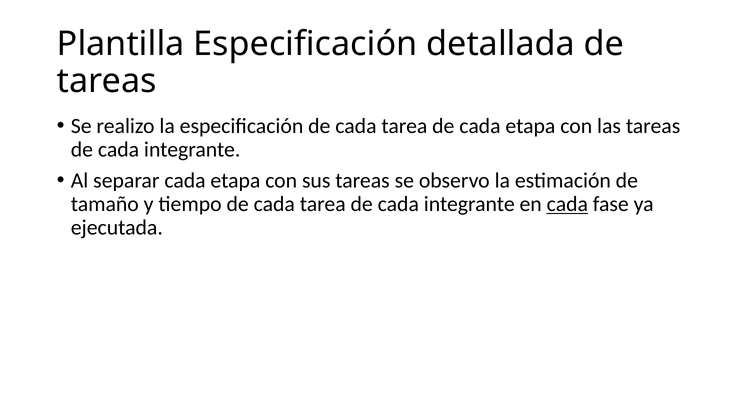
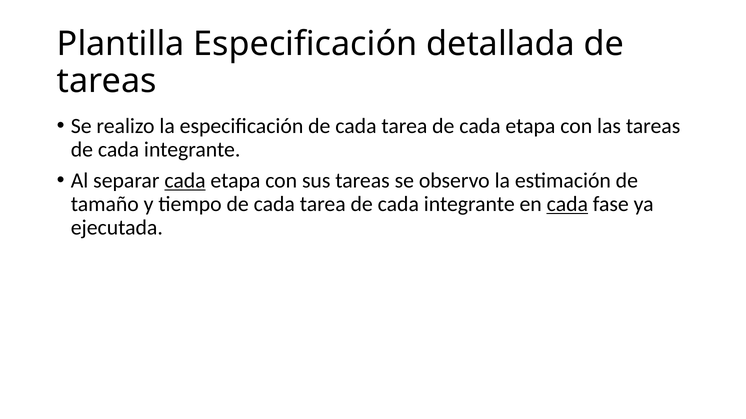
cada underline: none -> present (185, 181)
